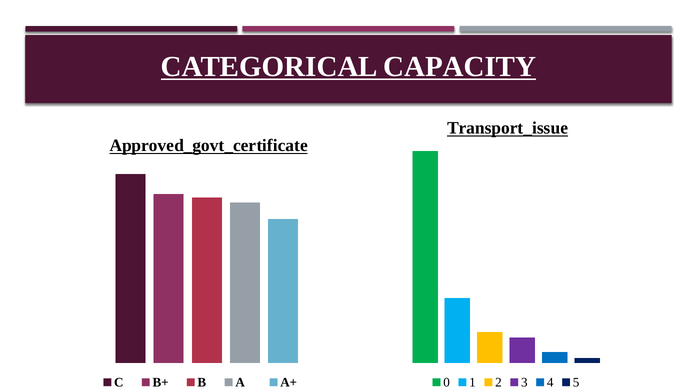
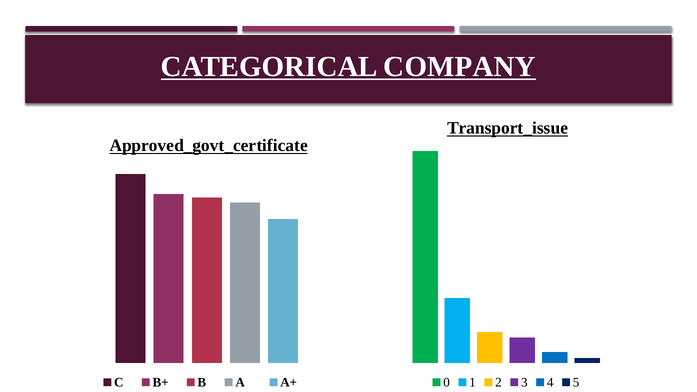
CAPACITY: CAPACITY -> COMPANY (460, 67)
